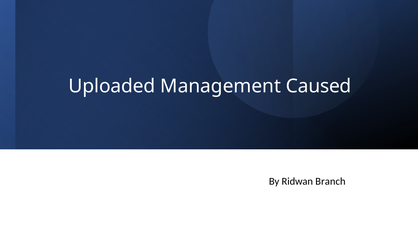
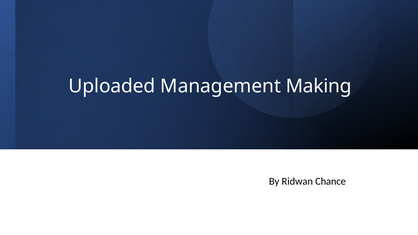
Caused: Caused -> Making (319, 86)
Branch: Branch -> Chance (331, 181)
